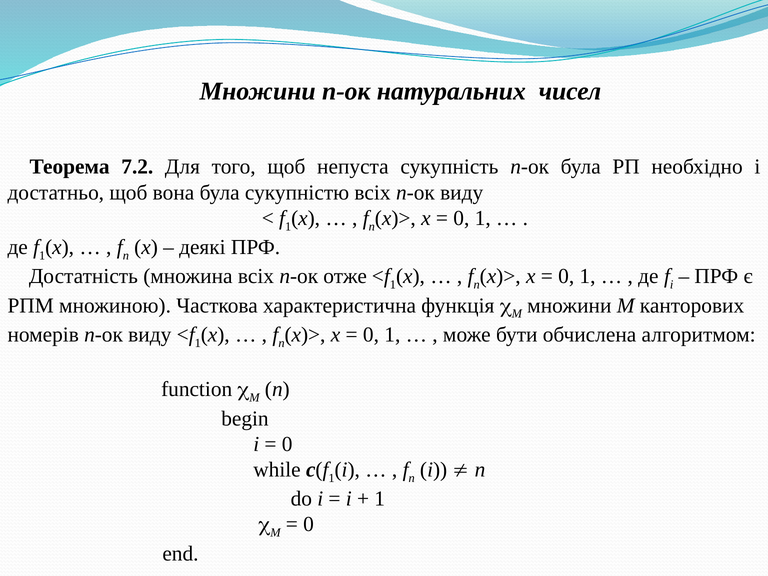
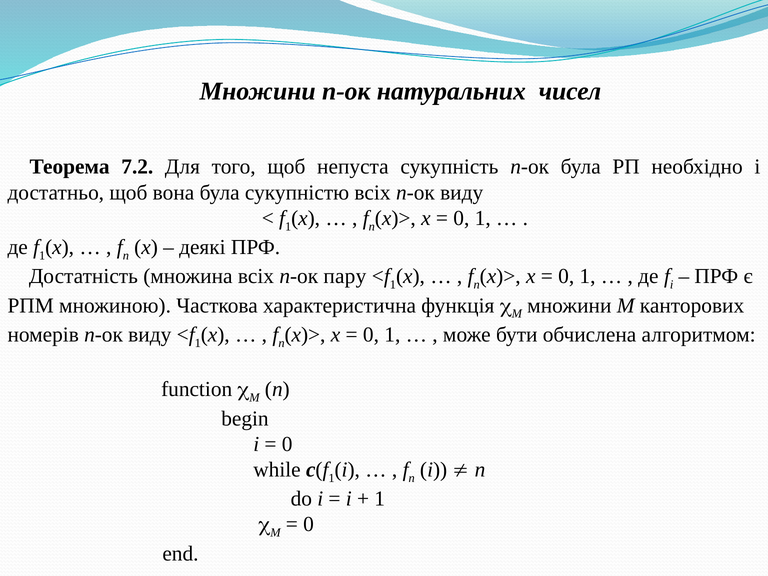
отже: отже -> пару (345, 276)
